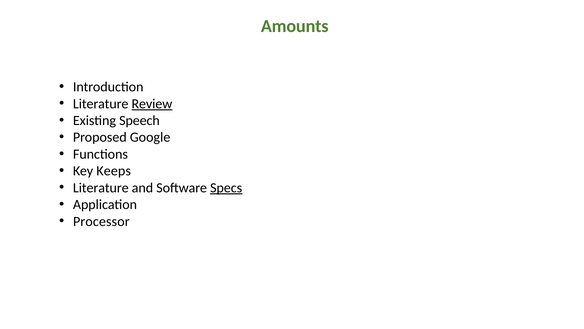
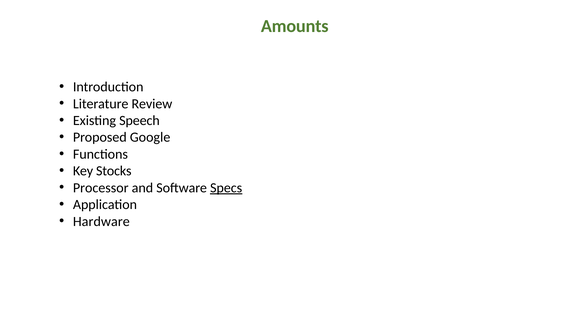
Review underline: present -> none (152, 104)
Keeps: Keeps -> Stocks (114, 171)
Literature: Literature -> Processor (101, 187)
Processor: Processor -> Hardware (101, 221)
